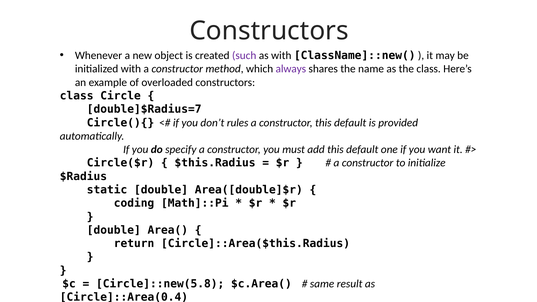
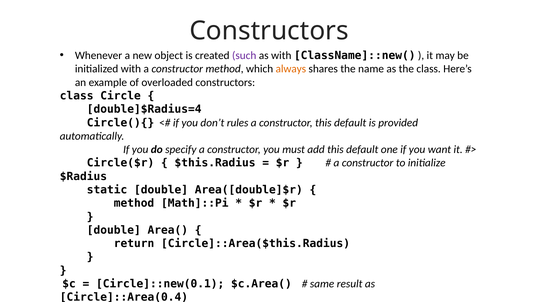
always colour: purple -> orange (291, 69)
double]$Radius=7: double]$Radius=7 -> double]$Radius=4 (144, 109)
coding: coding -> method (134, 203)
Circle]::new(5.8: Circle]::new(5.8 -> Circle]::new(0.1 (160, 284)
